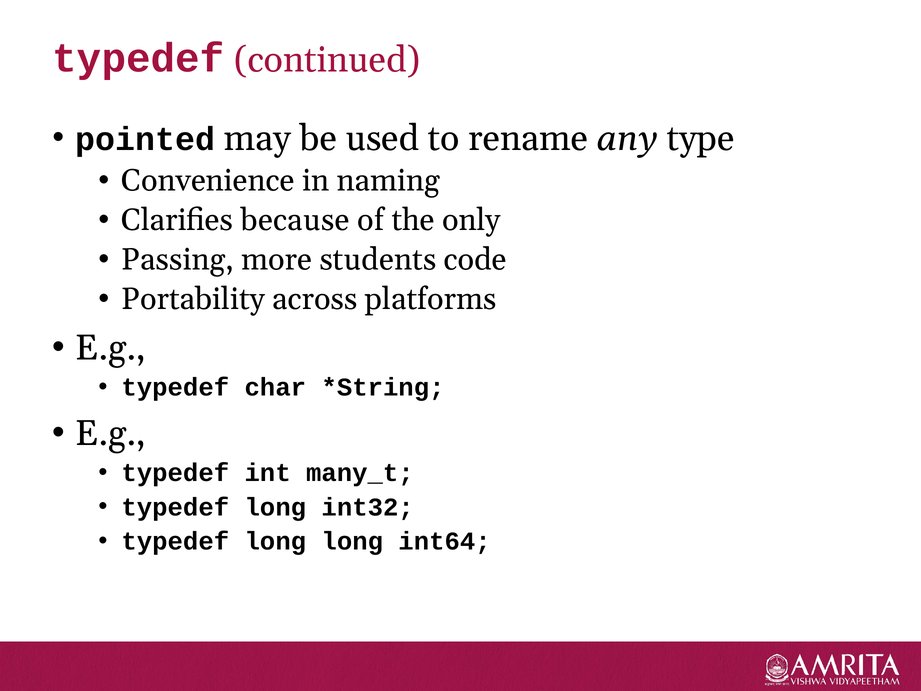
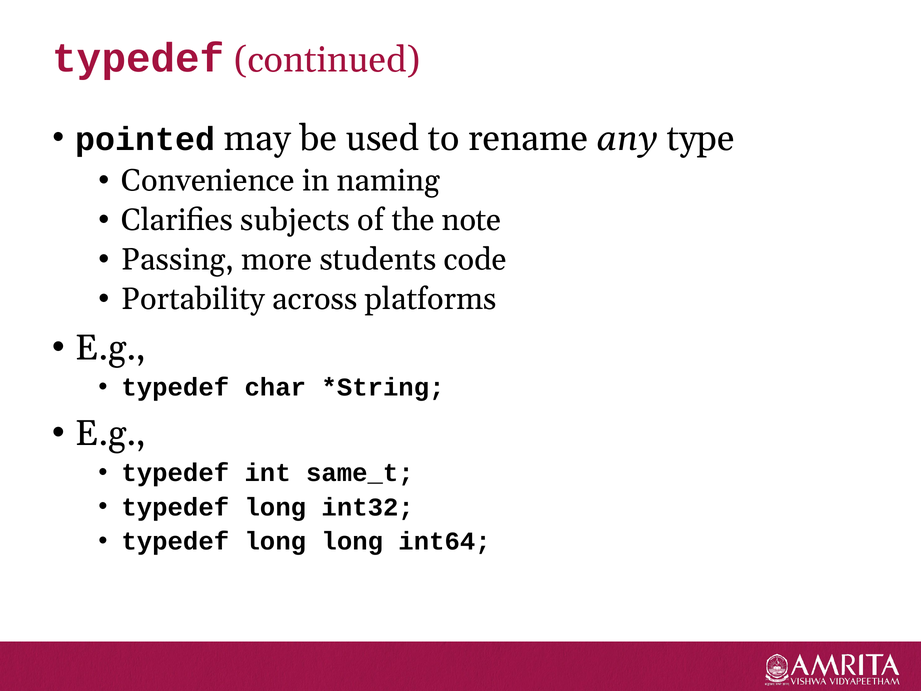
because: because -> subjects (295, 220)
only: only -> note (471, 220)
many_t: many_t -> same_t (360, 473)
